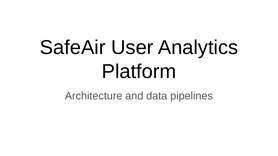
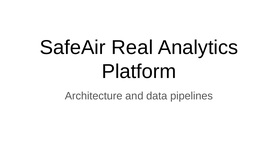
User: User -> Real (132, 48)
